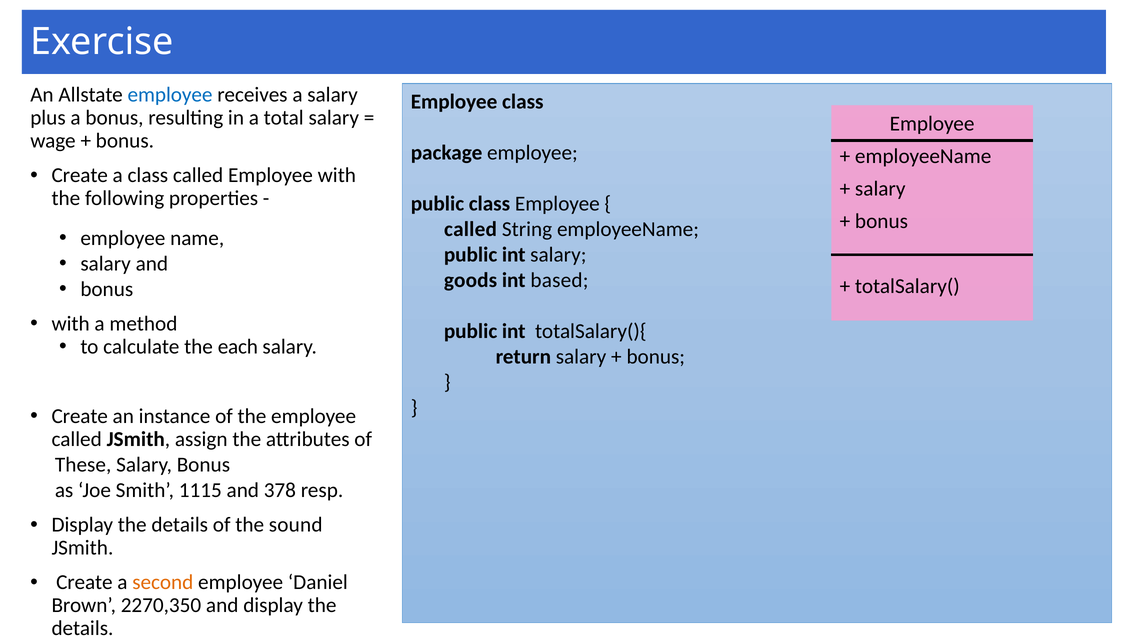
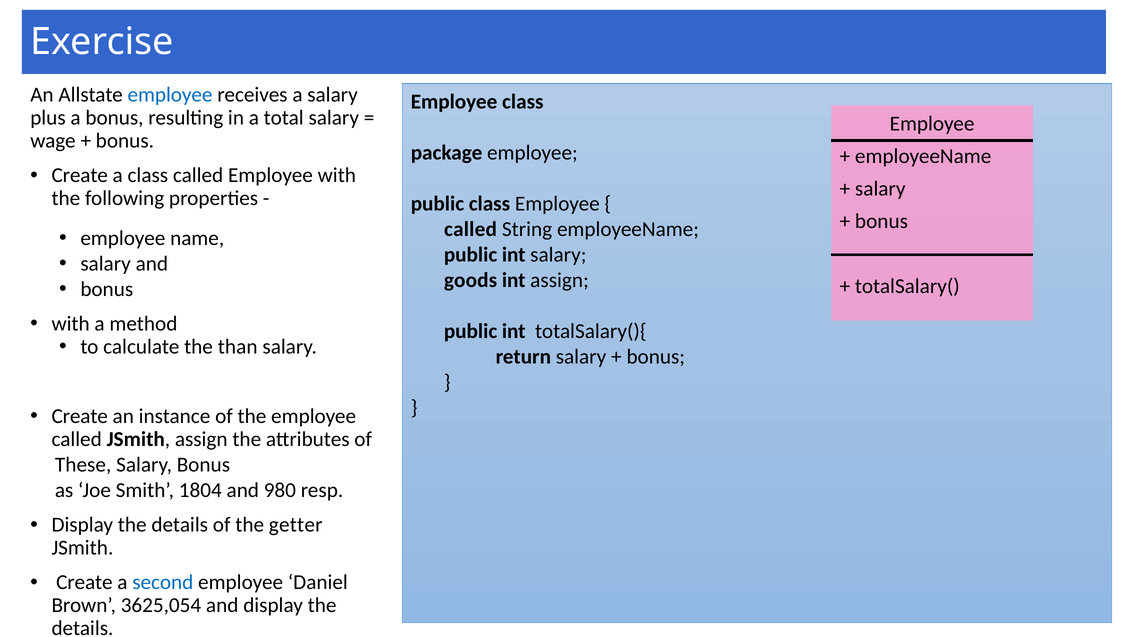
int based: based -> assign (560, 280)
each: each -> than (238, 347)
1115: 1115 -> 1804 (200, 490)
378: 378 -> 980 (280, 490)
sound: sound -> getter (296, 525)
second colour: orange -> blue (163, 582)
2270,350: 2270,350 -> 3625,054 (161, 605)
